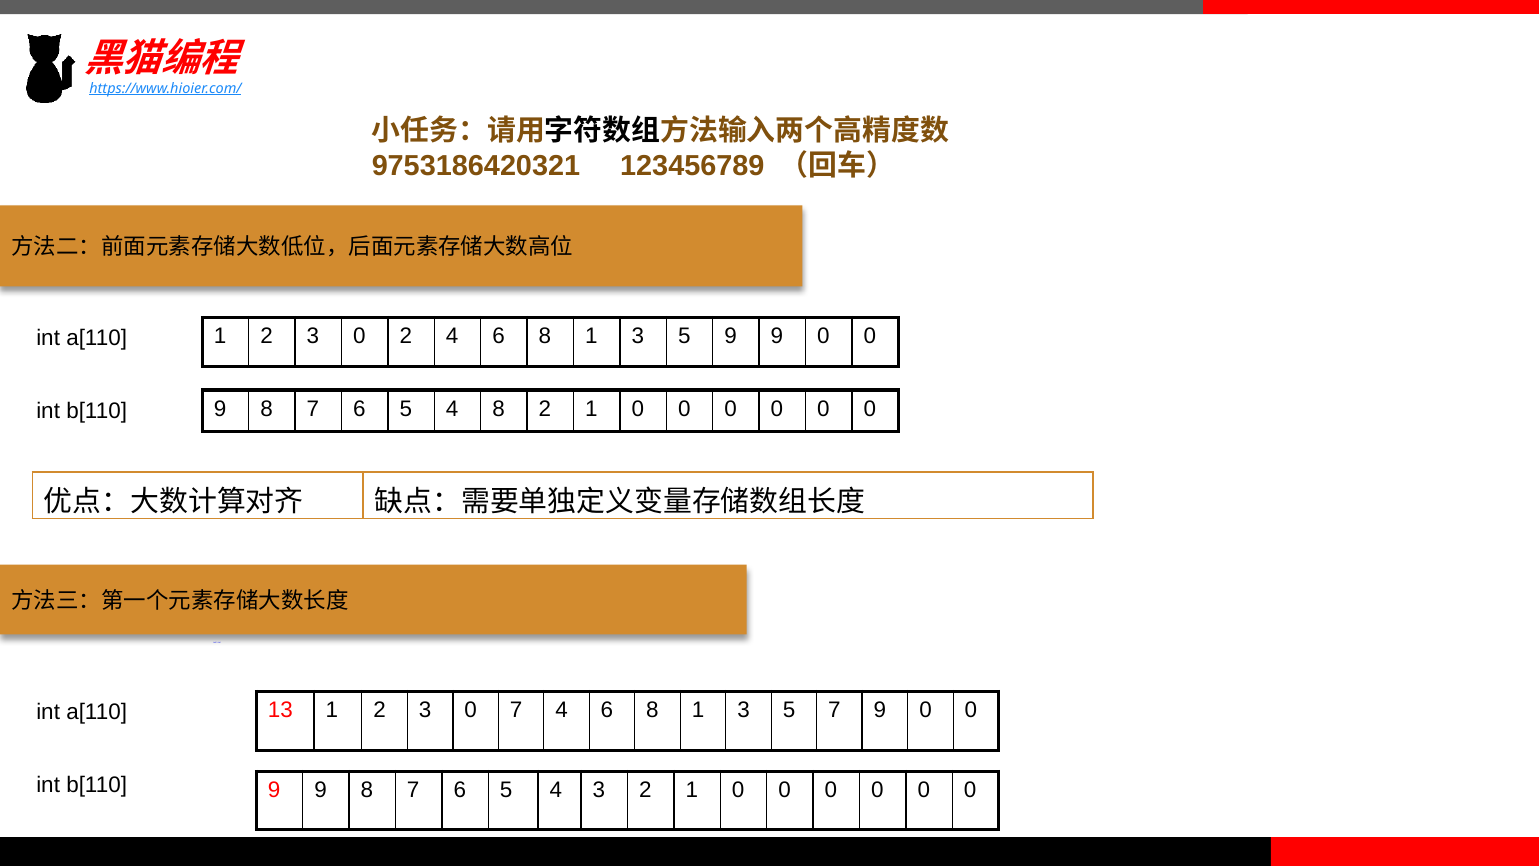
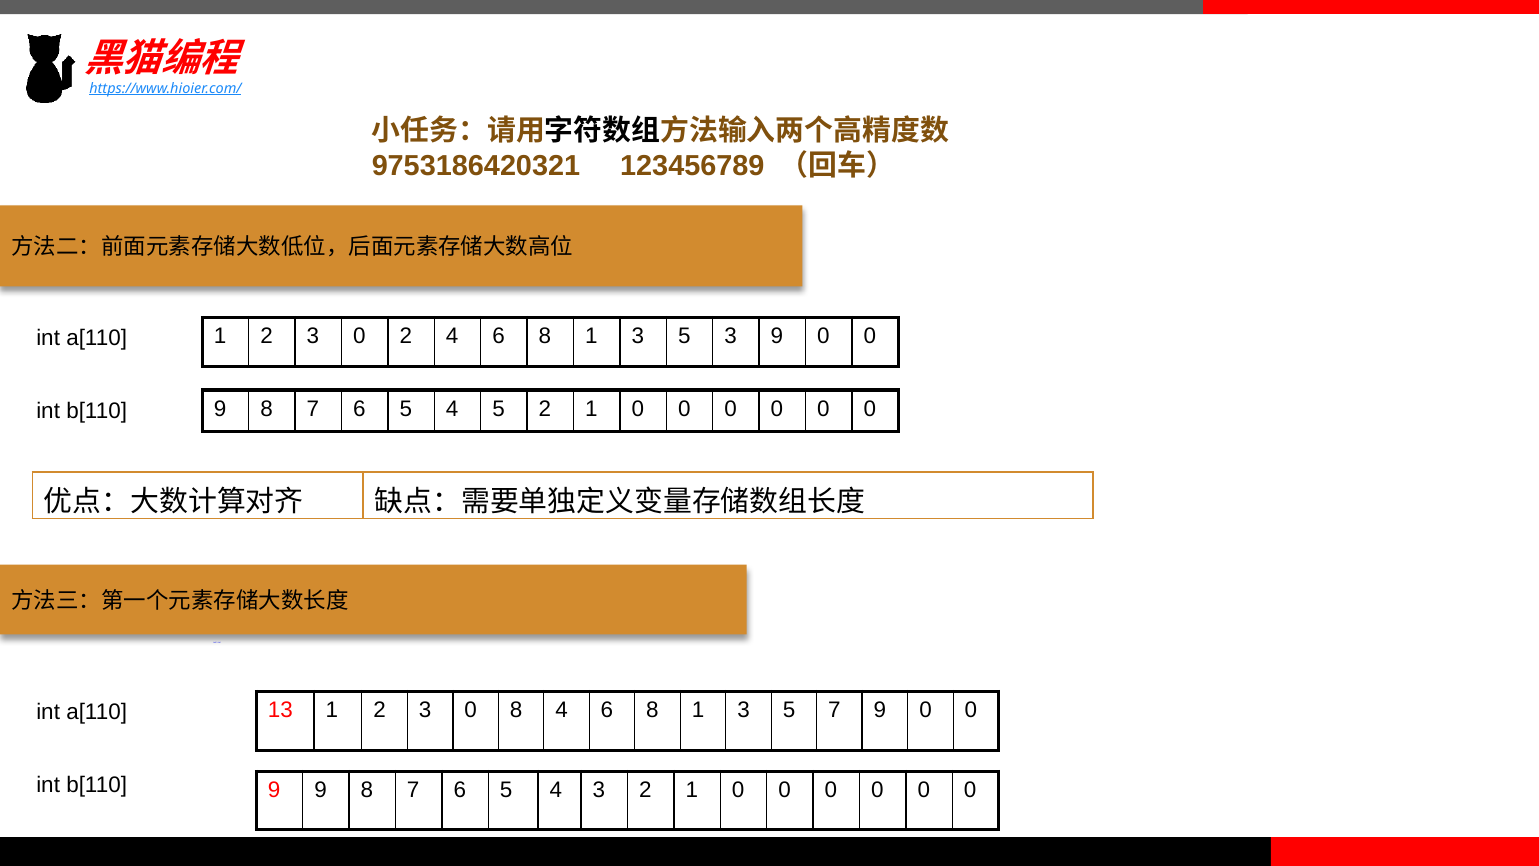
5 9: 9 -> 3 (731, 336)
4 8: 8 -> 5 (499, 409)
0 7: 7 -> 8 (516, 710)
